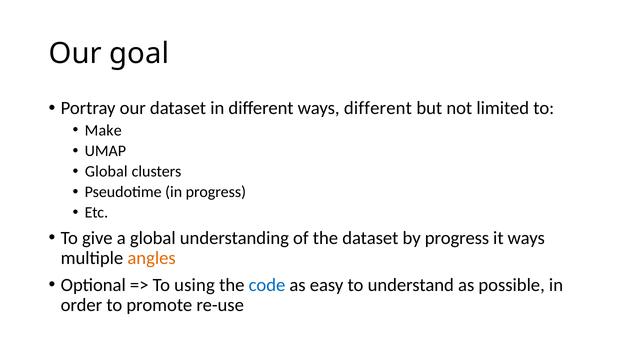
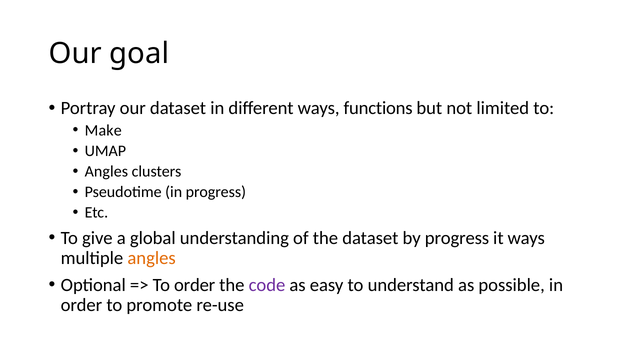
ways different: different -> functions (378, 108)
Global: Global -> Angles (106, 171)
To using: using -> order (195, 285)
code colour: blue -> purple (267, 285)
